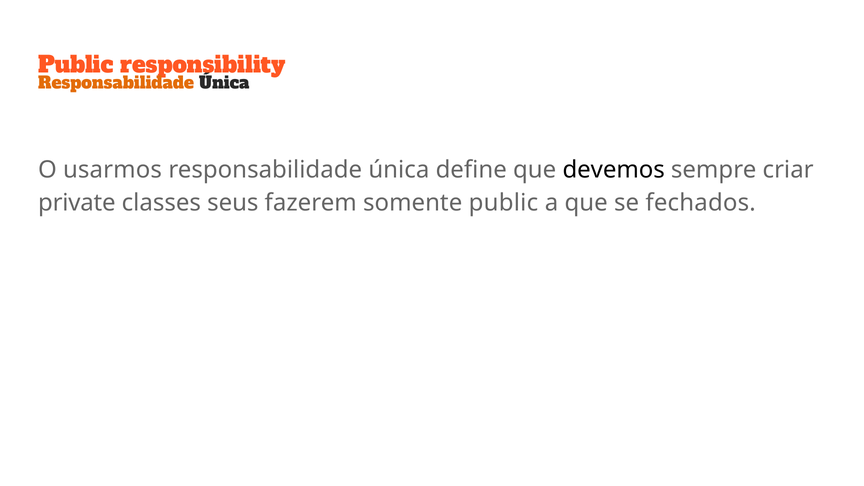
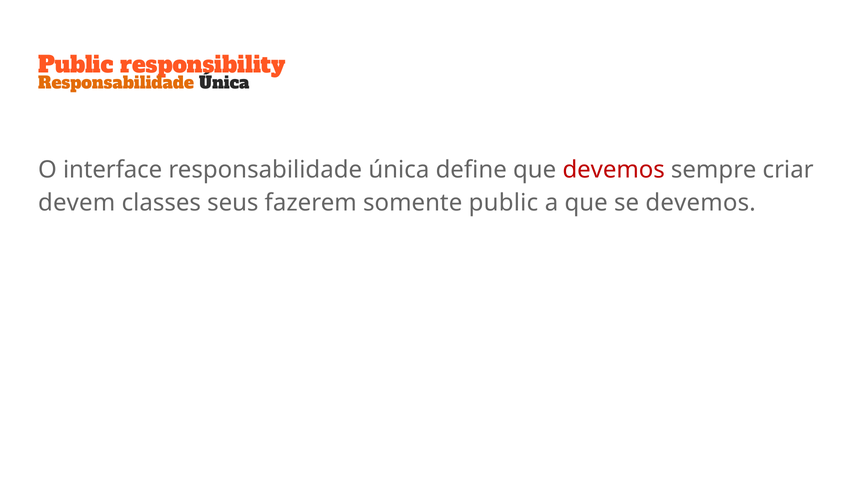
usarmos: usarmos -> interface (113, 170)
devemos colour: black -> red (614, 170)
private: private -> devem (77, 203)
se fechados: fechados -> devemos (701, 203)
